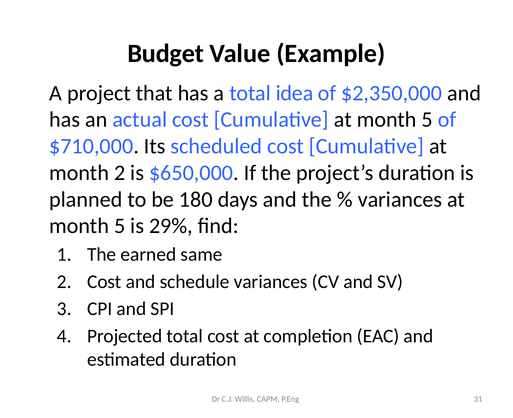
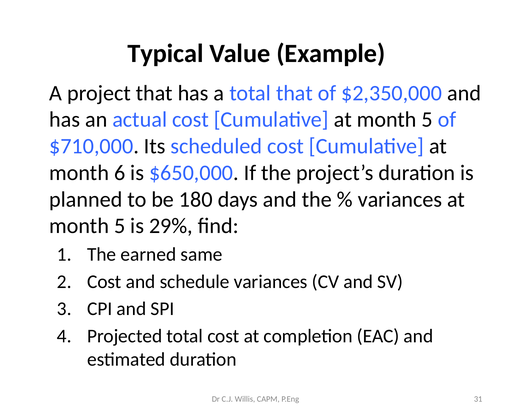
Budget: Budget -> Typical (166, 53)
total idea: idea -> that (294, 93)
month 2: 2 -> 6 (120, 173)
